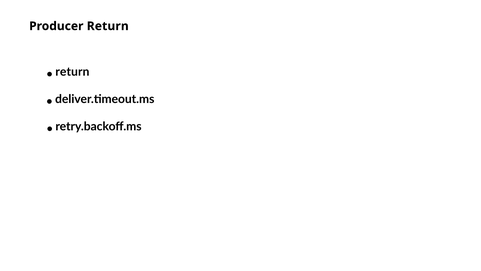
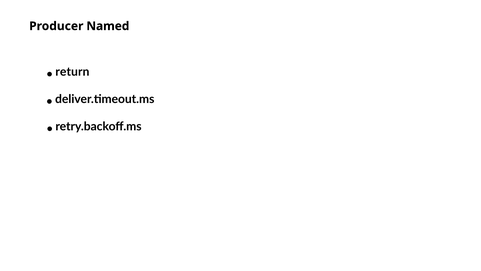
Producer Return: Return -> Named (108, 26)
